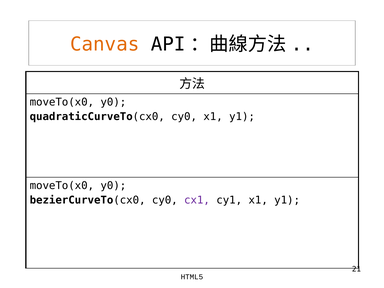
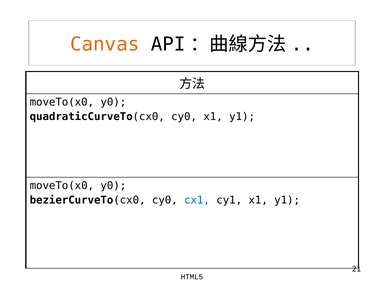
cx1 colour: purple -> blue (197, 200)
